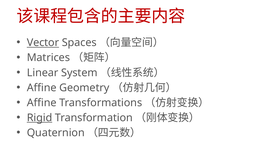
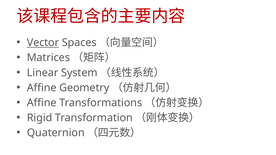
Rigid underline: present -> none (40, 118)
